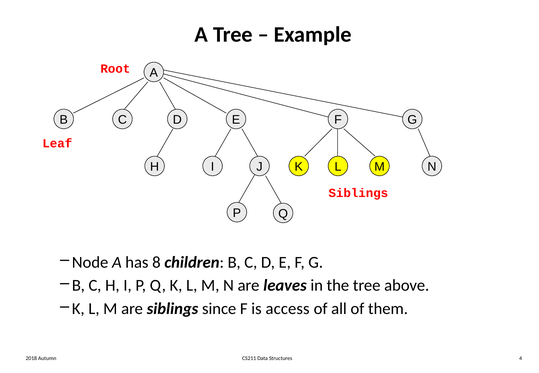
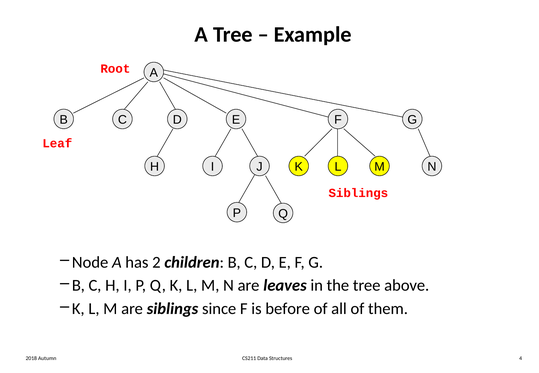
8: 8 -> 2 (156, 262)
access: access -> before (288, 309)
